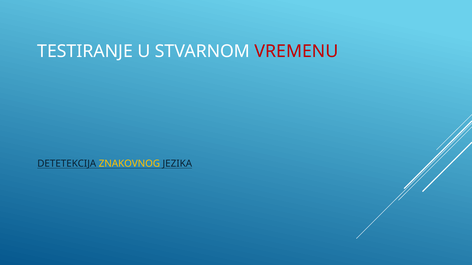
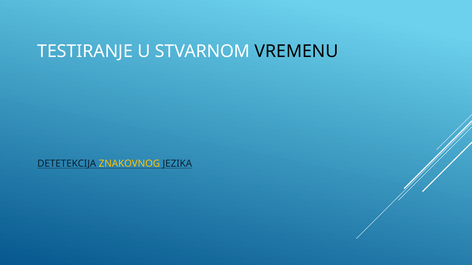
VREMENU colour: red -> black (296, 51)
